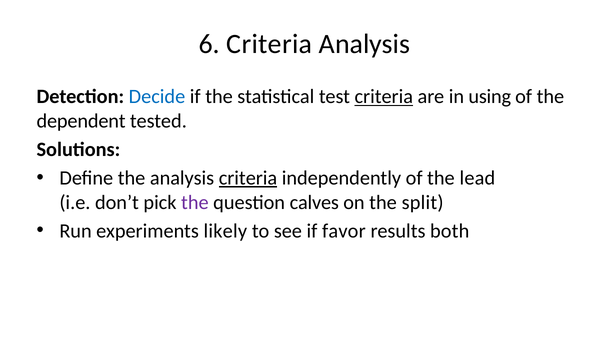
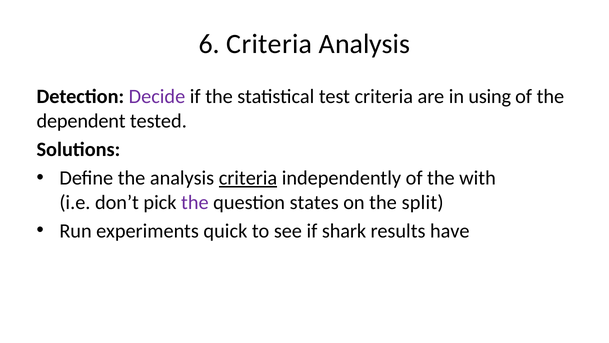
Decide colour: blue -> purple (157, 97)
criteria underline: present -> none (384, 97)
lead: lead -> with (478, 178)
calves: calves -> states (314, 202)
likely: likely -> quick (225, 231)
favor: favor -> shark (344, 231)
both: both -> have (450, 231)
